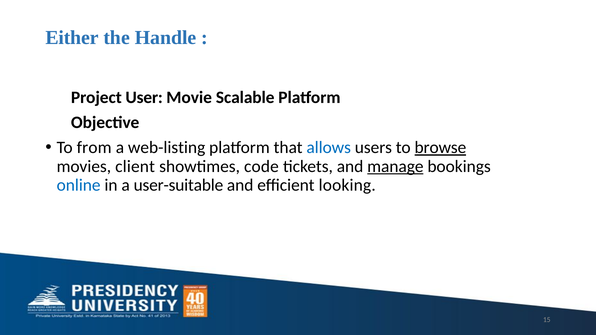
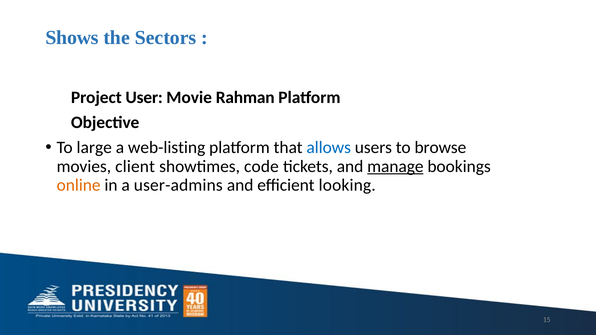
Either: Either -> Shows (72, 38)
Handle: Handle -> Sectors (166, 38)
Scalable: Scalable -> Rahman (245, 98)
from: from -> large (94, 148)
browse underline: present -> none (440, 148)
online colour: blue -> orange (79, 185)
user-suitable: user-suitable -> user-admins (178, 185)
